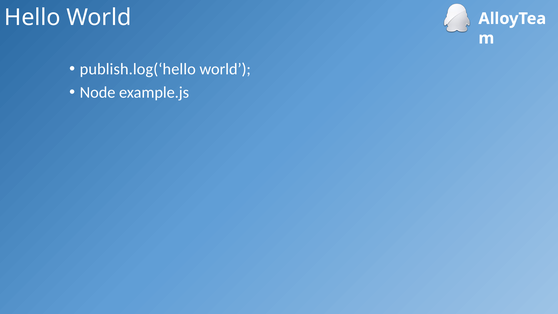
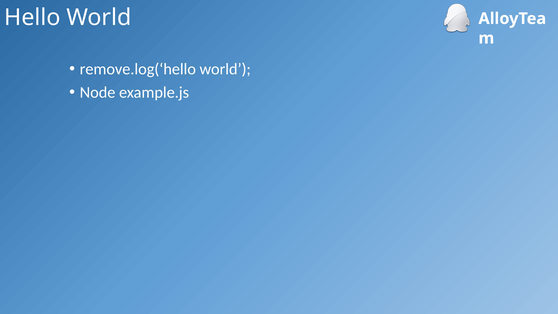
publish.log(‘hello: publish.log(‘hello -> remove.log(‘hello (138, 69)
